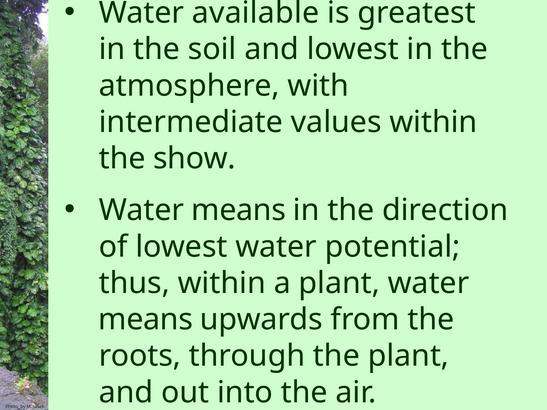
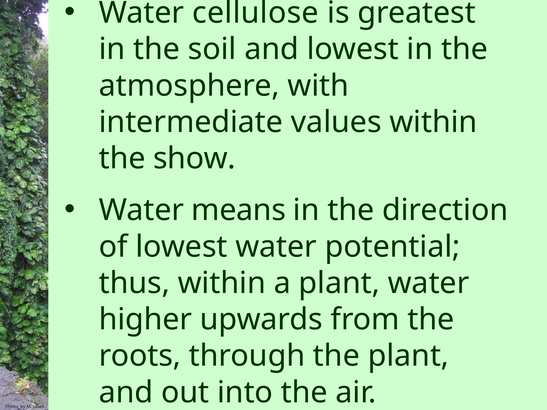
available: available -> cellulose (255, 13)
means: means -> higher (145, 320)
